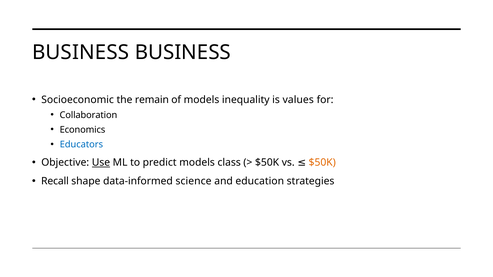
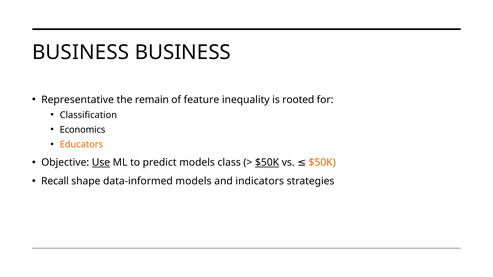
Socioeconomic: Socioeconomic -> Representative (78, 100)
of models: models -> feature (201, 100)
values: values -> rooted (298, 100)
Collaboration: Collaboration -> Classification (88, 115)
Educators colour: blue -> orange (81, 145)
$50K underline: none -> present (267, 163)
data-informed science: science -> models (194, 181)
education: education -> indicators (260, 181)
